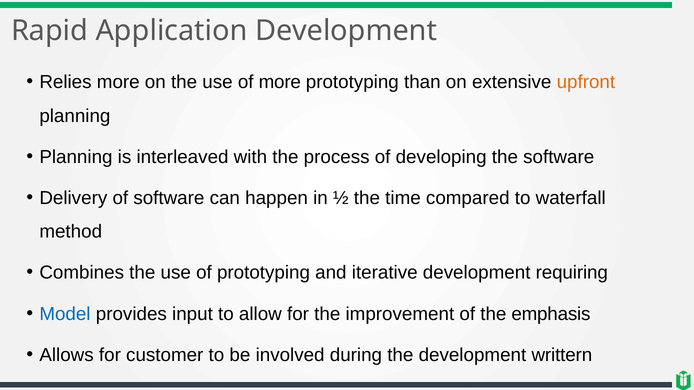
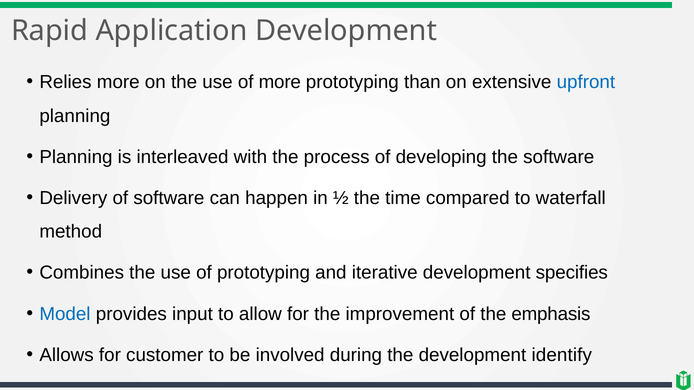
upfront colour: orange -> blue (586, 82)
requiring: requiring -> specifies (572, 273)
writtern: writtern -> identify (562, 355)
